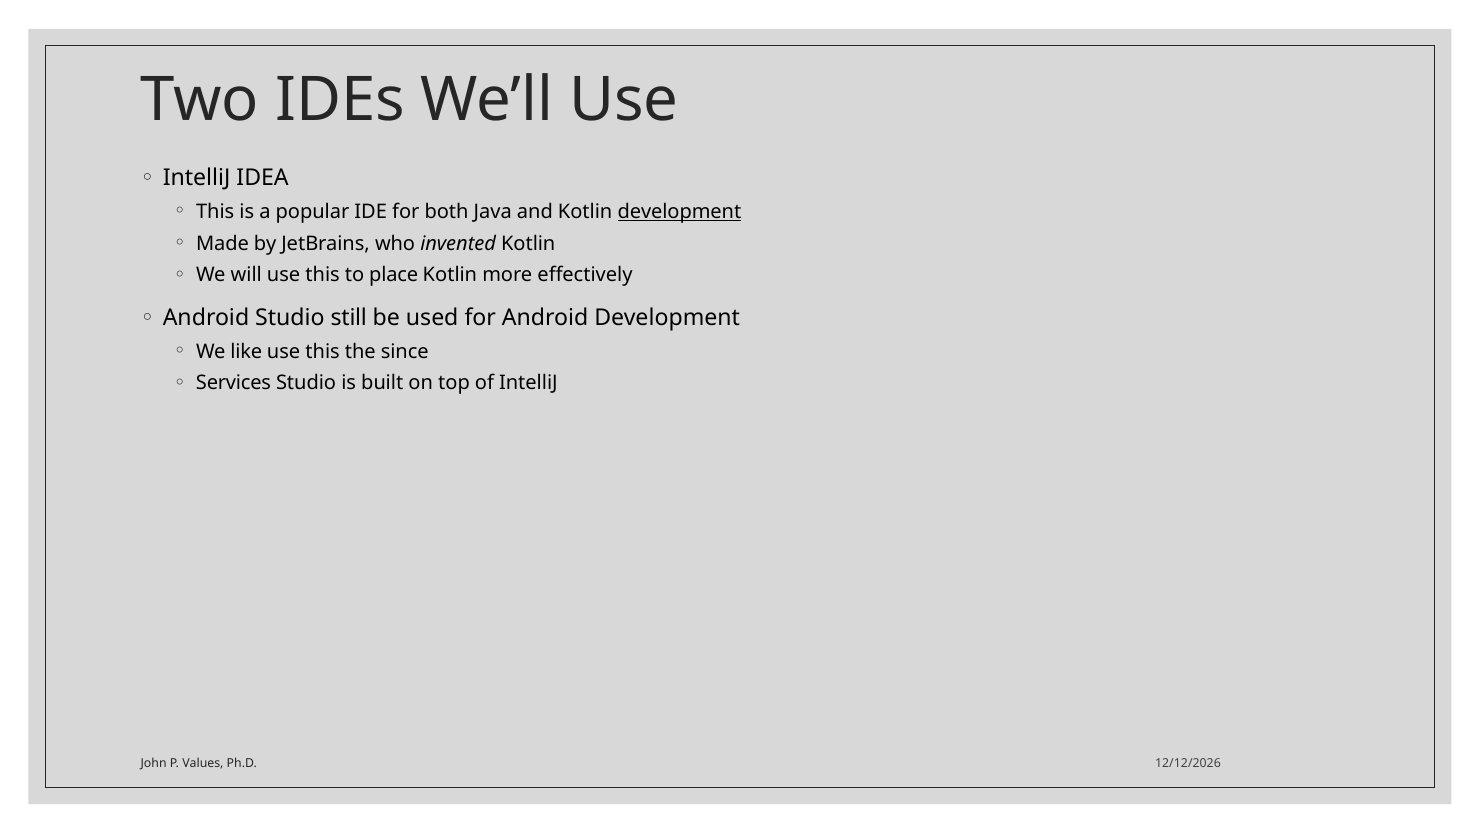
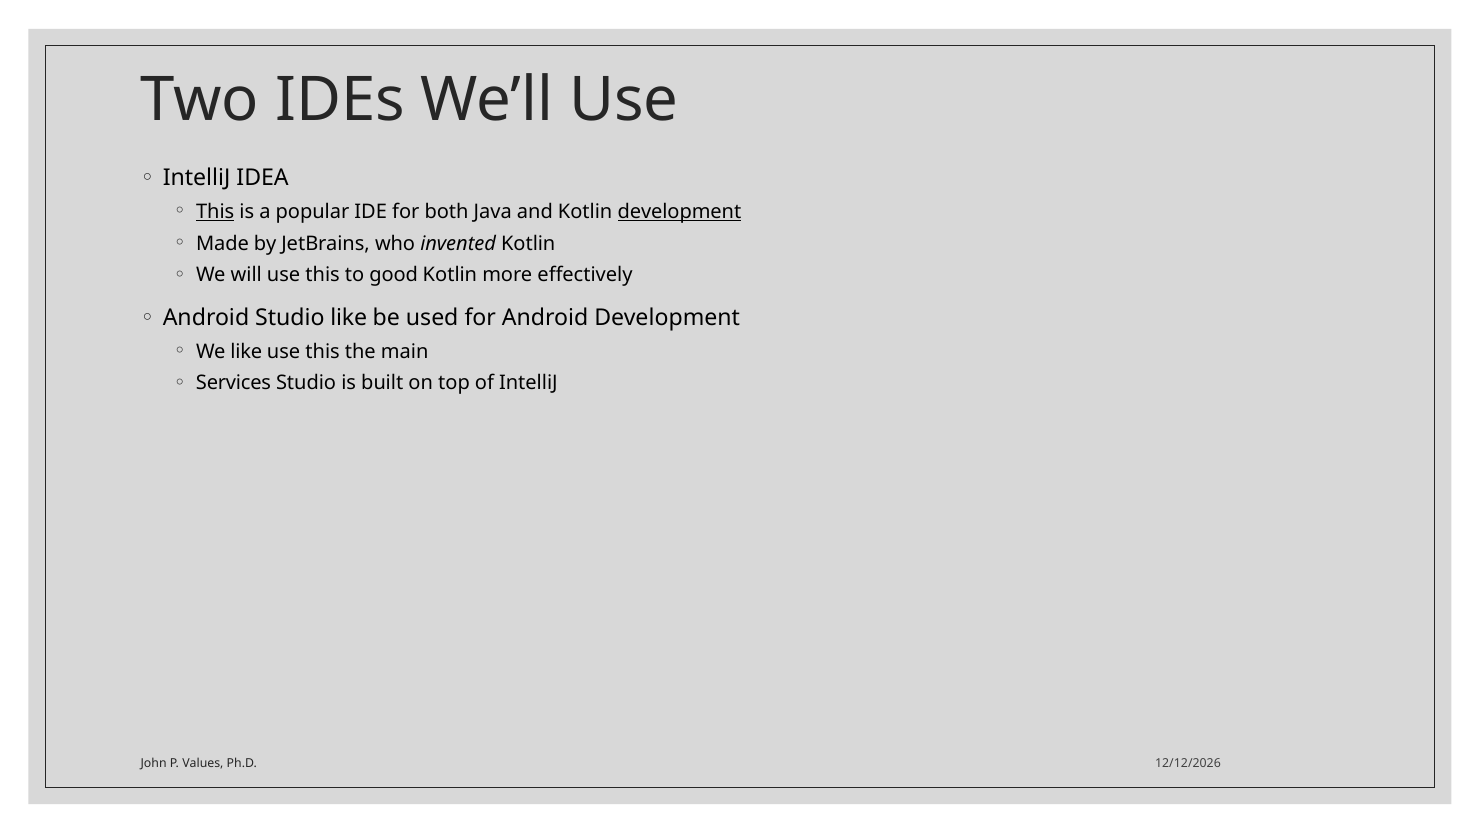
This underline: none -> present (215, 212)
place: place -> good (394, 275)
Studio still: still -> like (349, 318)
since: since -> main (405, 351)
